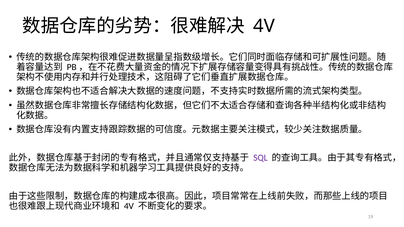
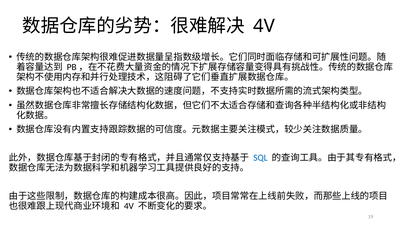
SQL colour: purple -> blue (260, 158)
